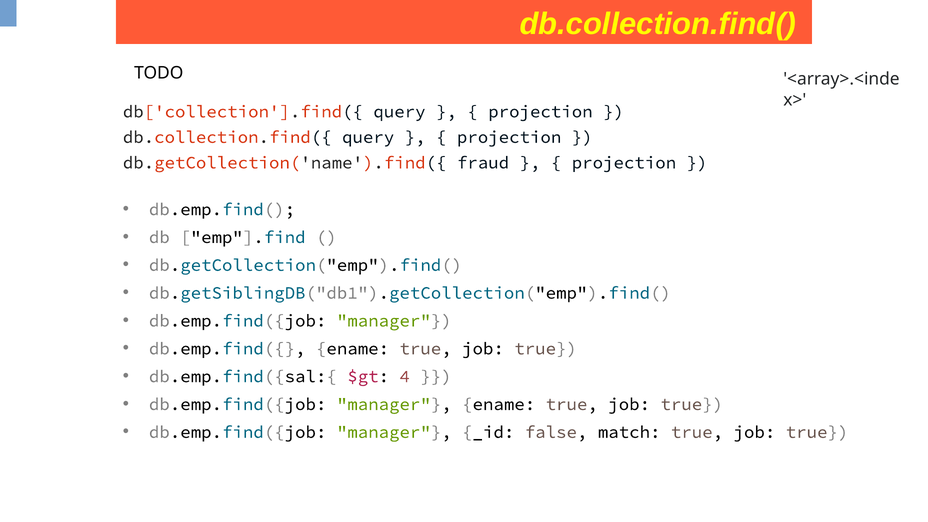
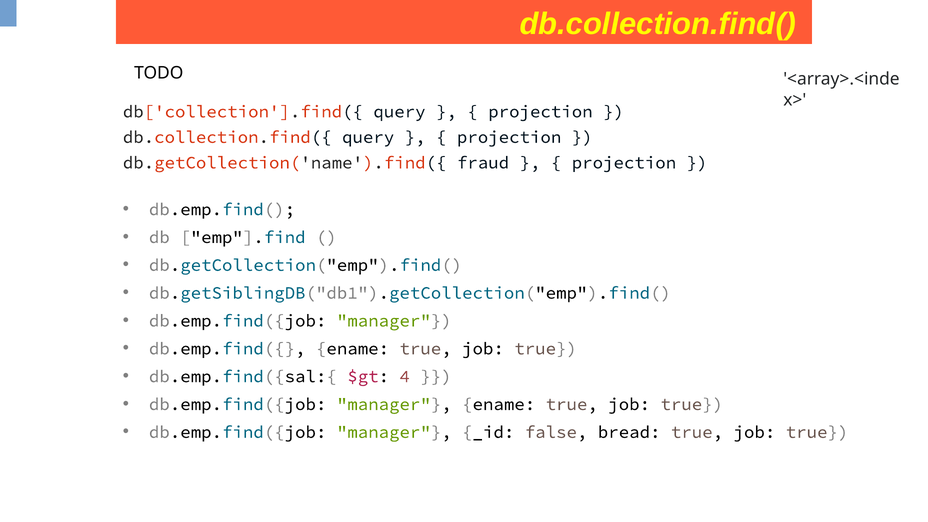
match: match -> bread (629, 432)
